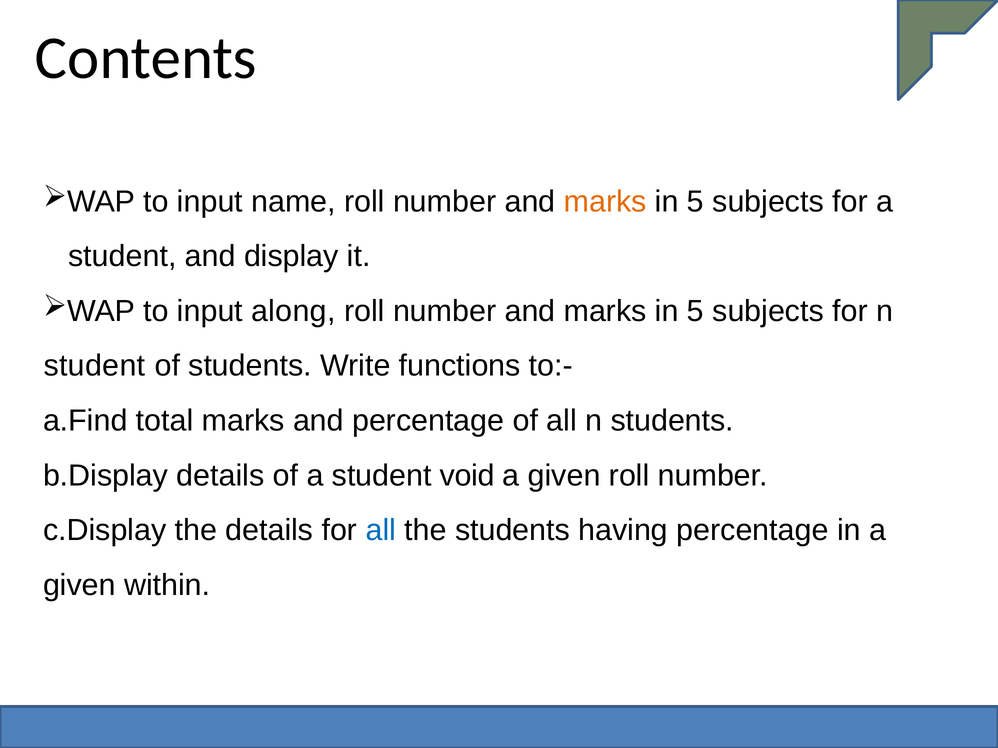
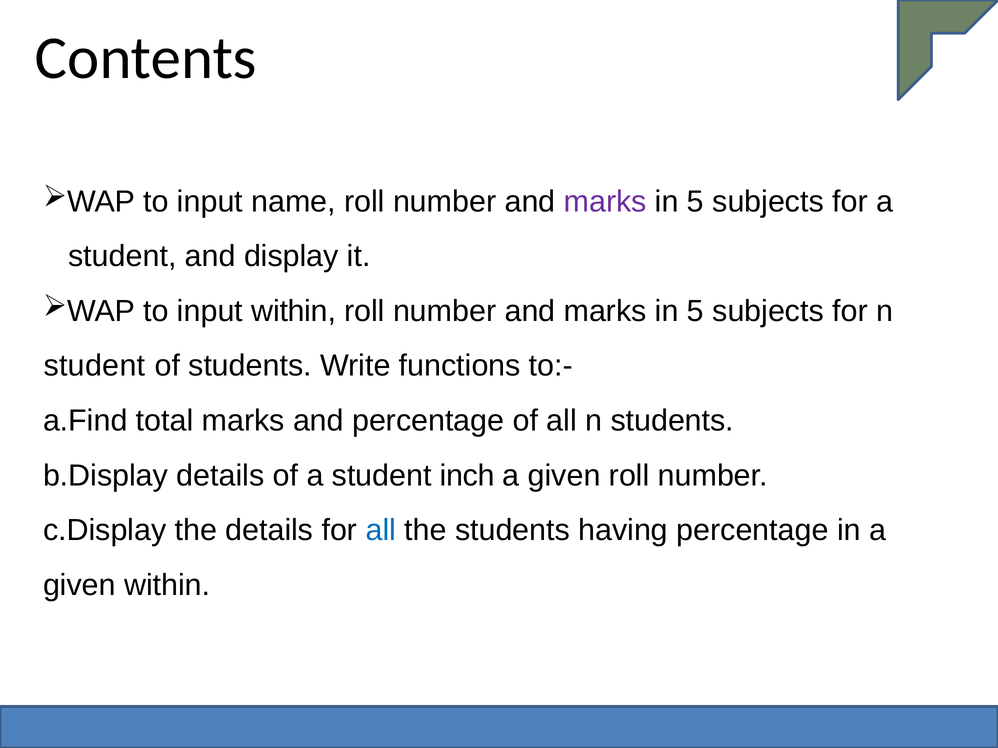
marks colour: orange -> purple (605, 202)
input along: along -> within (294, 311)
void: void -> inch (467, 476)
